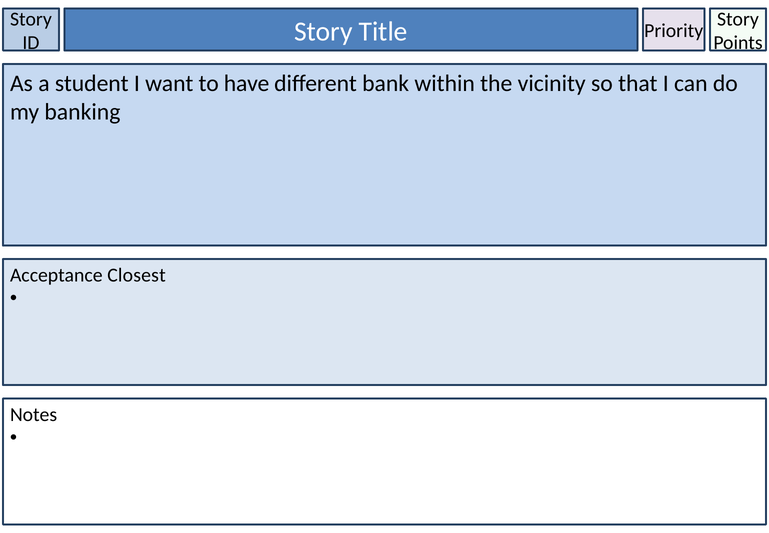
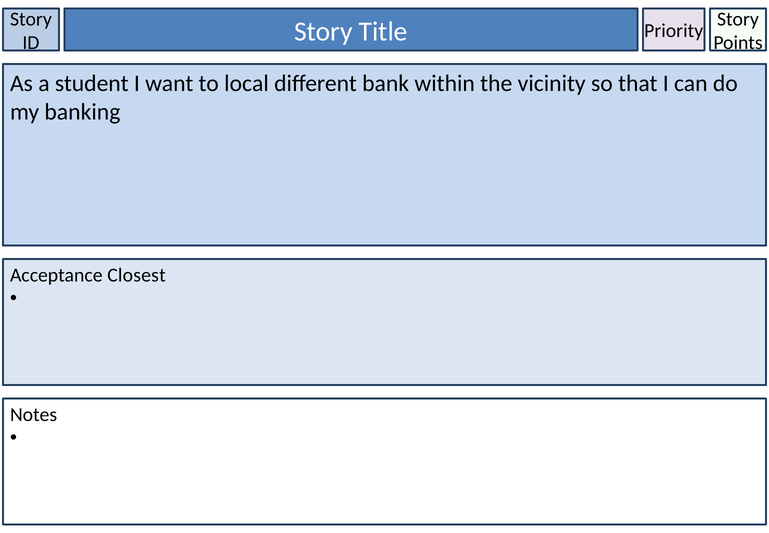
have: have -> local (246, 83)
